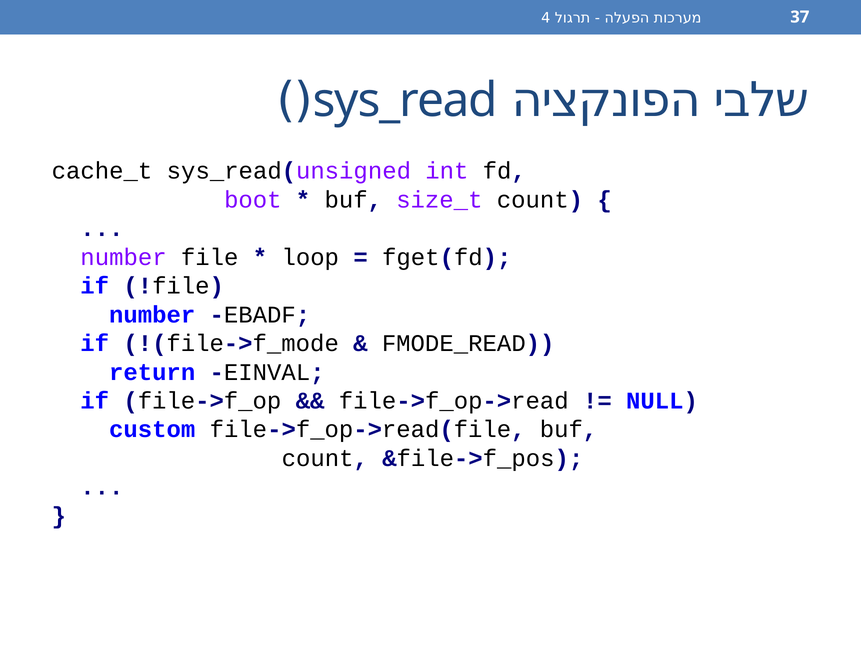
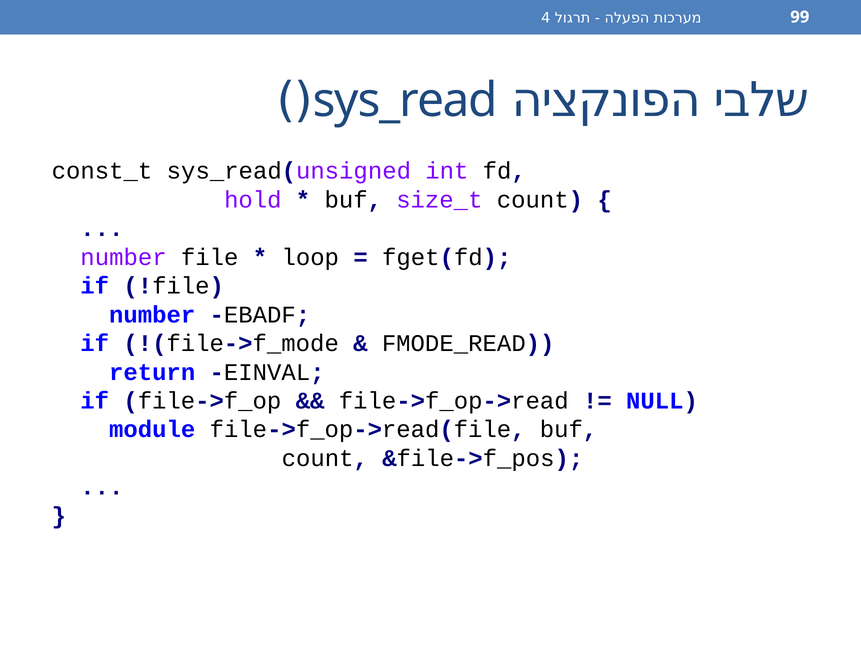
37: 37 -> 99 (800, 17)
cache_t: cache_t -> const_t (102, 171)
boot: boot -> hold (253, 200)
custom: custom -> module (152, 429)
